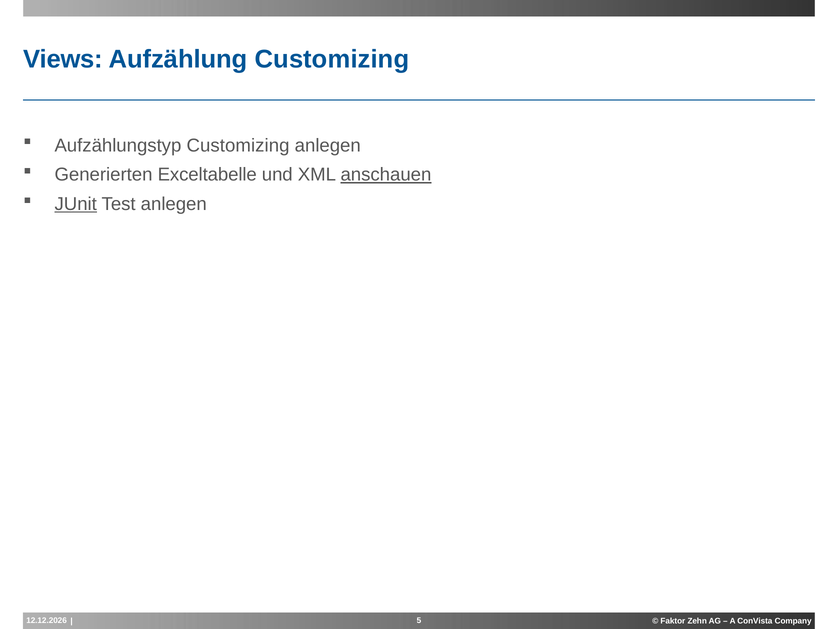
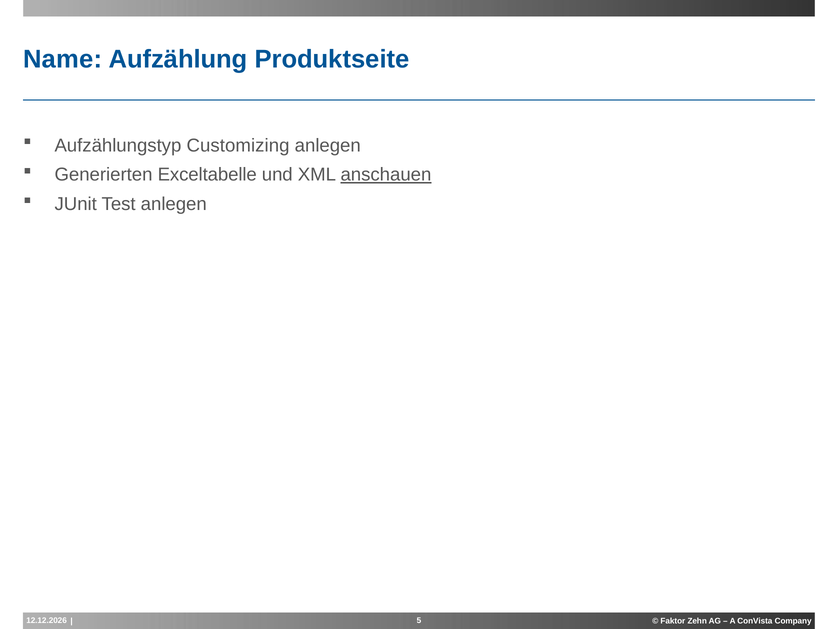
Views: Views -> Name (63, 59)
Aufzählung Customizing: Customizing -> Produktseite (332, 59)
JUnit underline: present -> none (76, 204)
